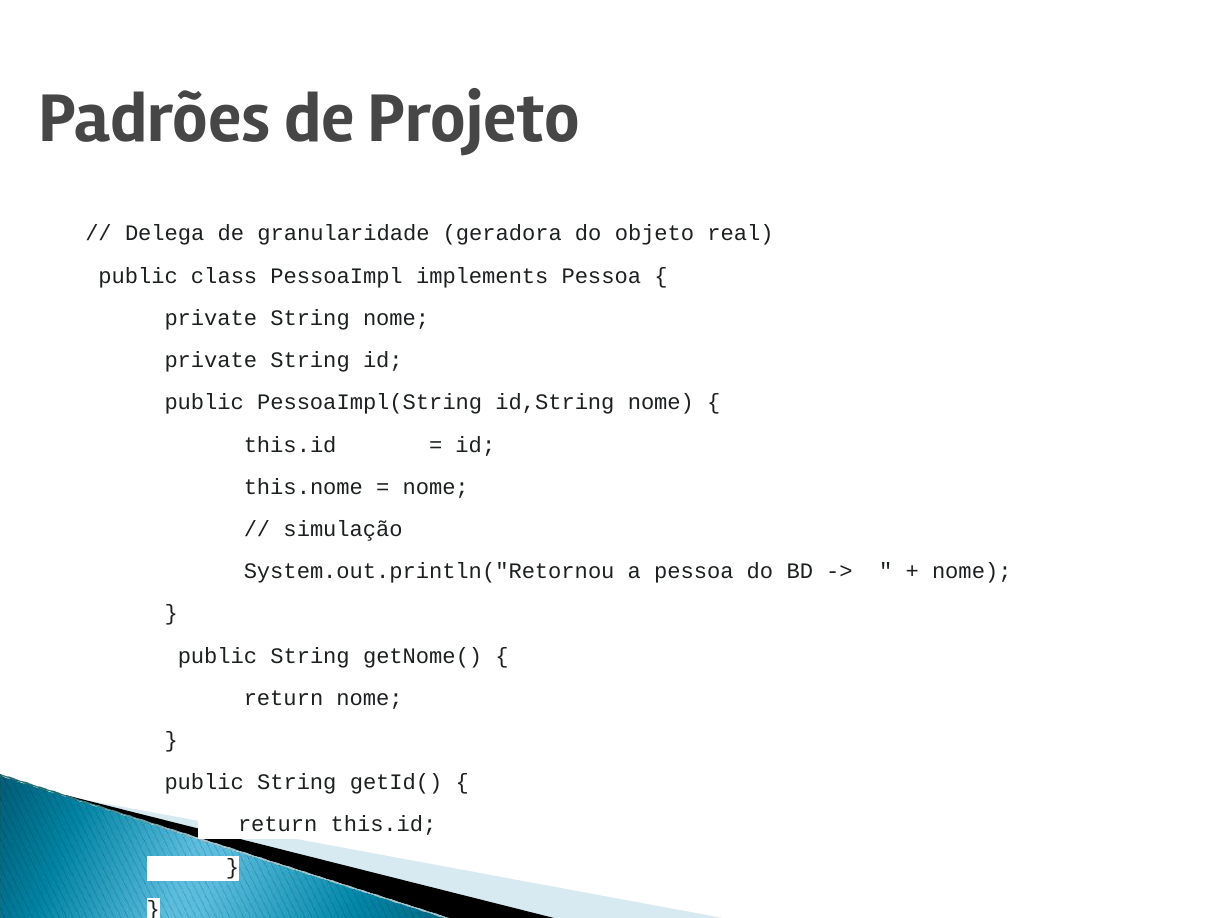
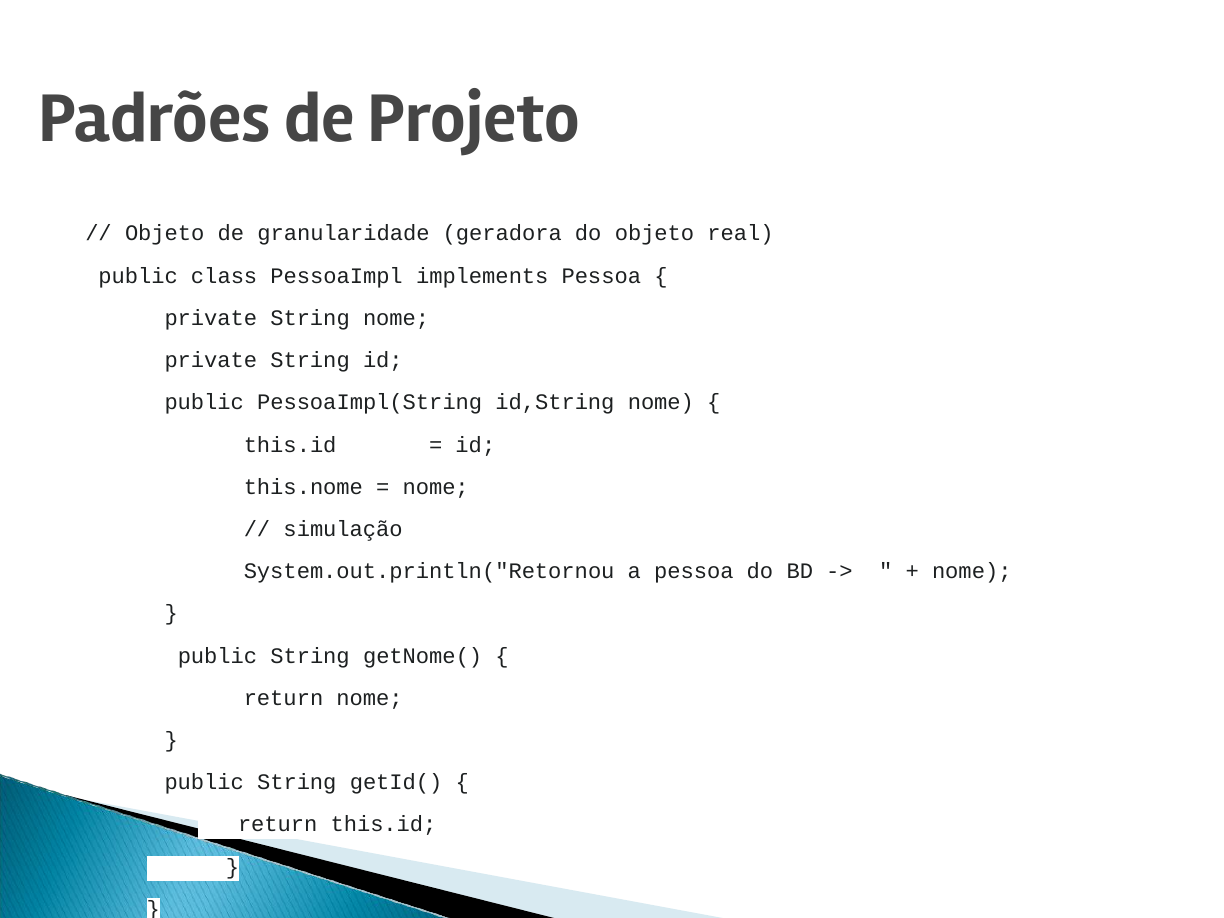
Delega: Delega -> Objeto (165, 234)
